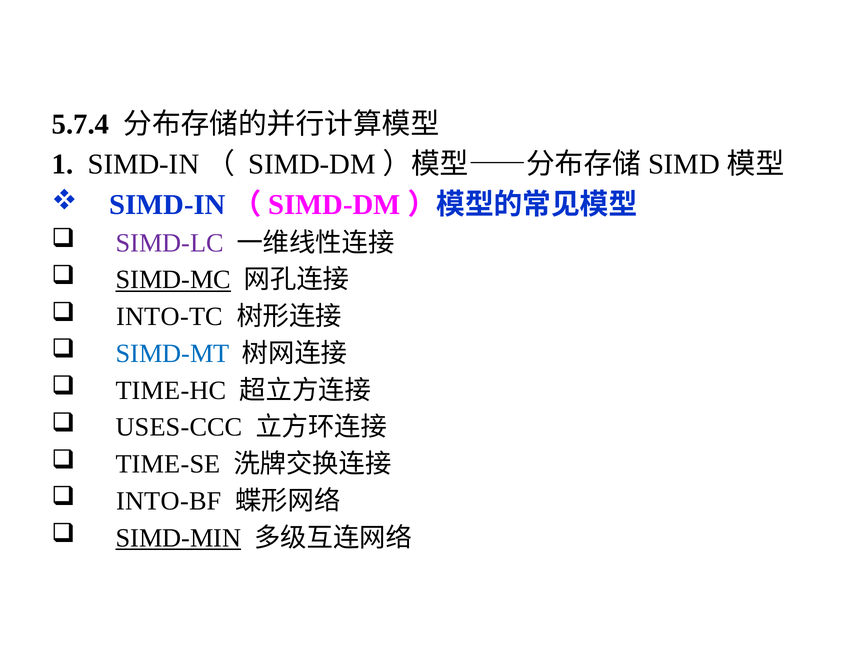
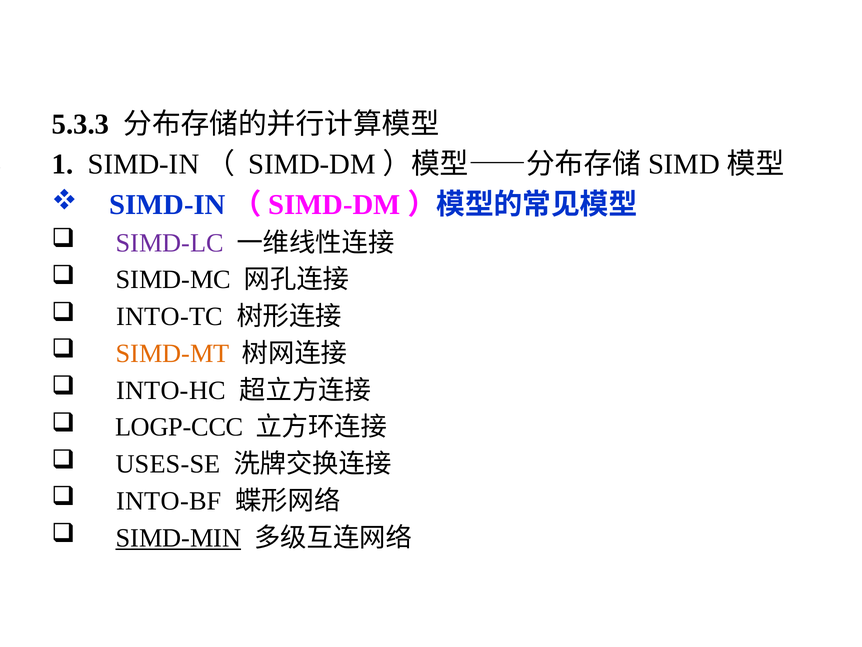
5.7.4: 5.7.4 -> 5.3.3 (80, 124)
SIMD-MC underline: present -> none (173, 280)
SIMD-MT colour: blue -> orange (173, 353)
TIME-HC: TIME-HC -> INTO-HC (171, 390)
USES-CCC: USES-CCC -> LOGP-CCC (179, 427)
TIME-SE: TIME-SE -> USES-SE (168, 464)
